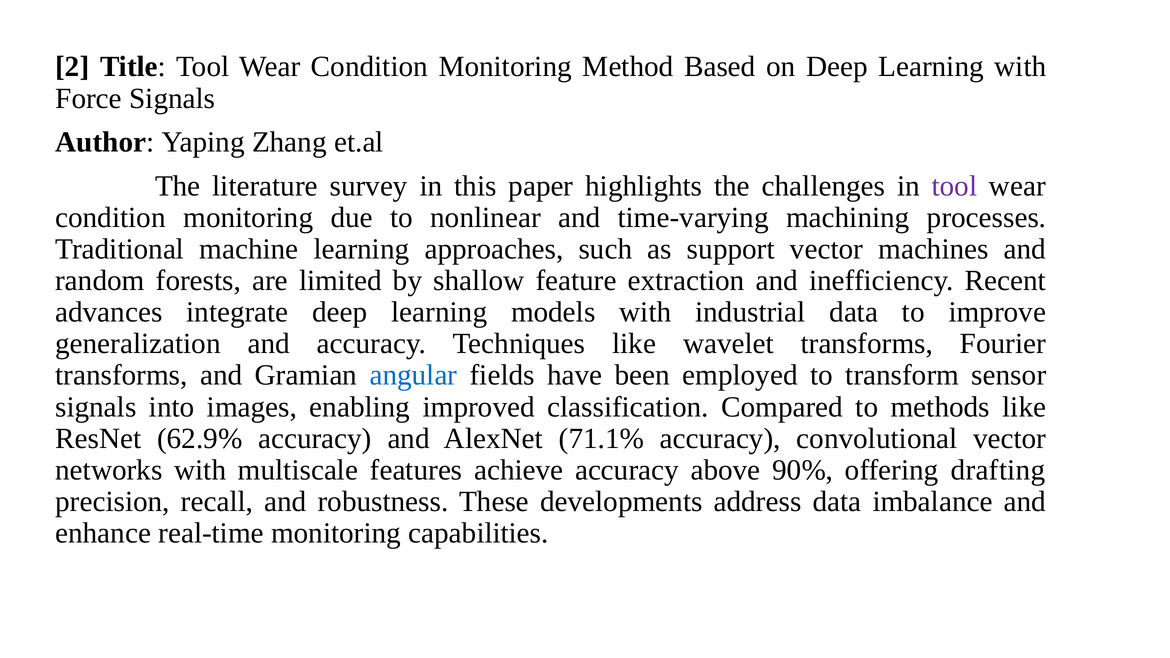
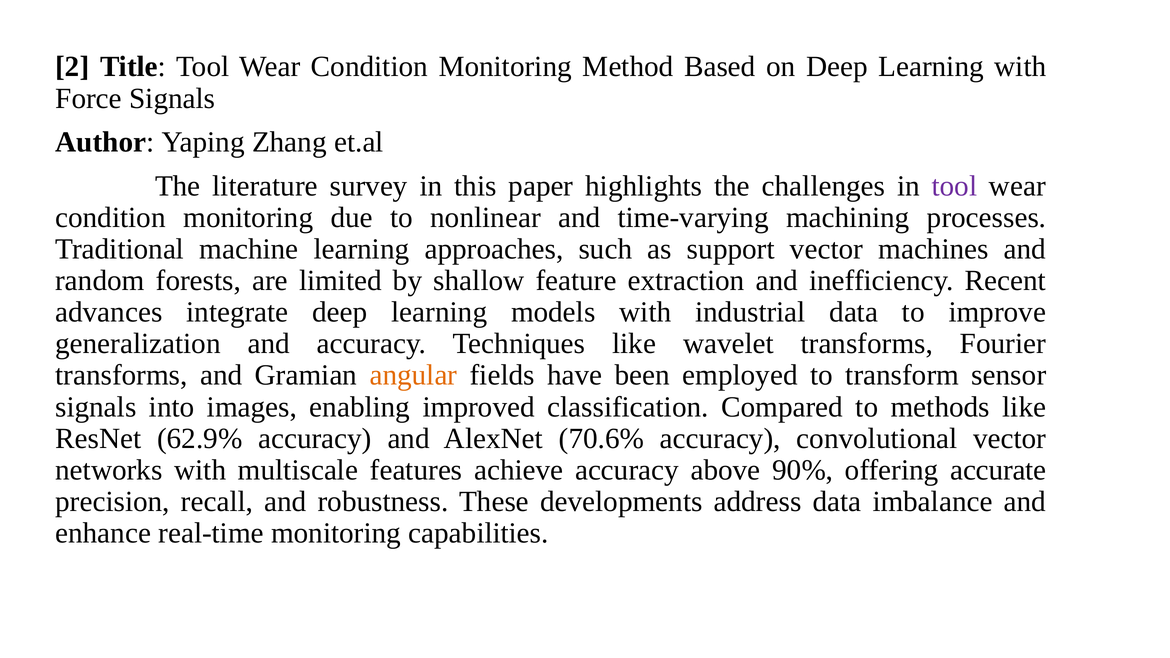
angular colour: blue -> orange (413, 375)
71.1%: 71.1% -> 70.6% (601, 439)
drafting: drafting -> accurate (998, 470)
